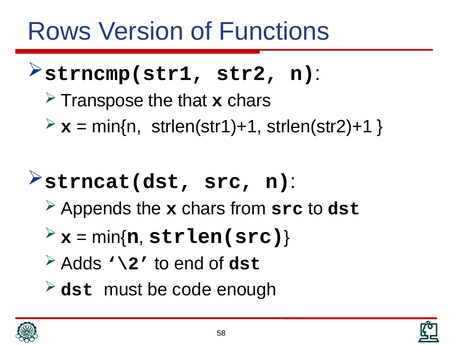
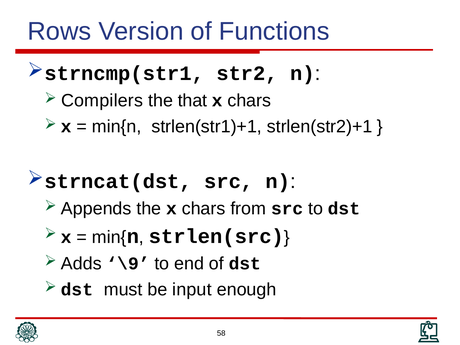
Transpose: Transpose -> Compilers (102, 101)
\2: \2 -> \9 (128, 264)
code: code -> input (192, 290)
